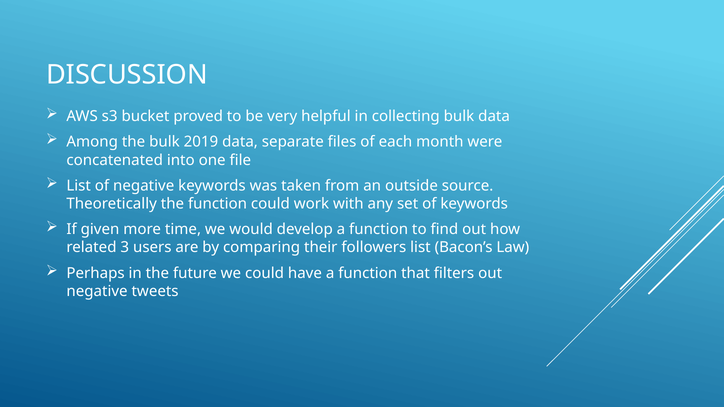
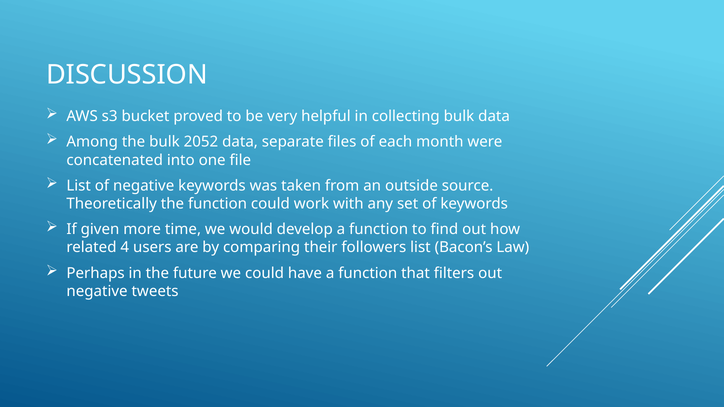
2019: 2019 -> 2052 (201, 142)
3: 3 -> 4 (125, 248)
